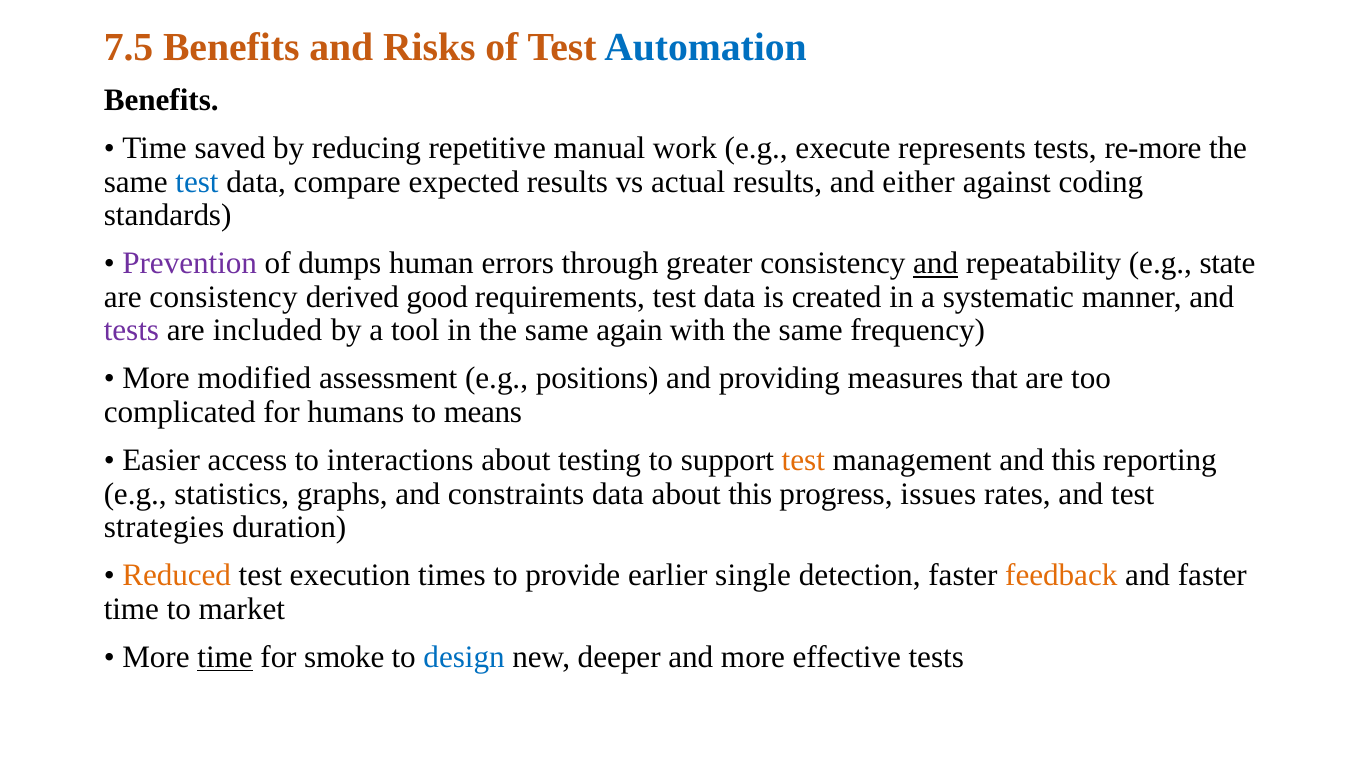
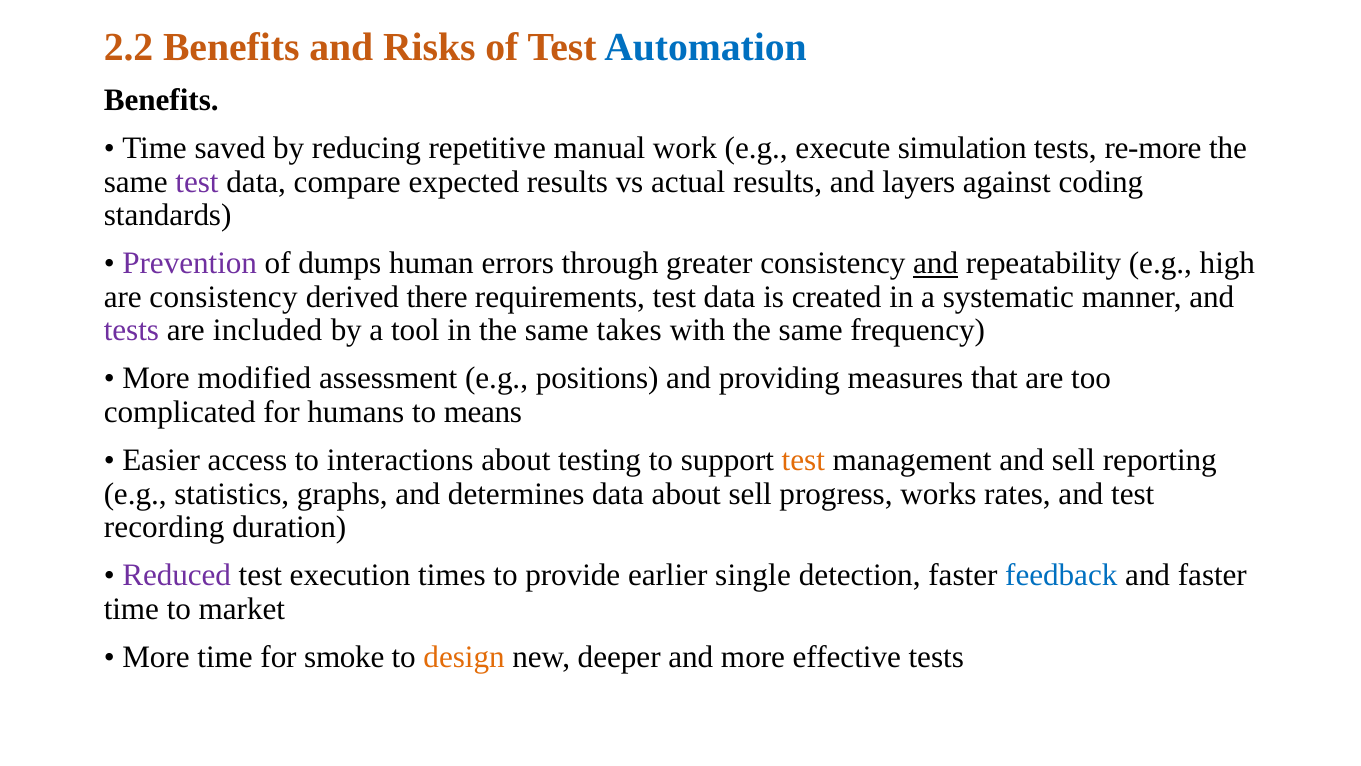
7.5: 7.5 -> 2.2 (129, 48)
represents: represents -> simulation (962, 148)
test colour: blue -> purple (197, 182)
either: either -> layers (919, 182)
state: state -> high (1227, 263)
good: good -> there (437, 297)
again: again -> takes (629, 330)
and this: this -> sell (1074, 460)
constraints: constraints -> determines (516, 494)
about this: this -> sell (750, 494)
issues: issues -> works (938, 494)
strategies: strategies -> recording (164, 527)
Reduced colour: orange -> purple (177, 575)
feedback colour: orange -> blue (1061, 575)
time underline: present -> none (225, 657)
design colour: blue -> orange (464, 657)
